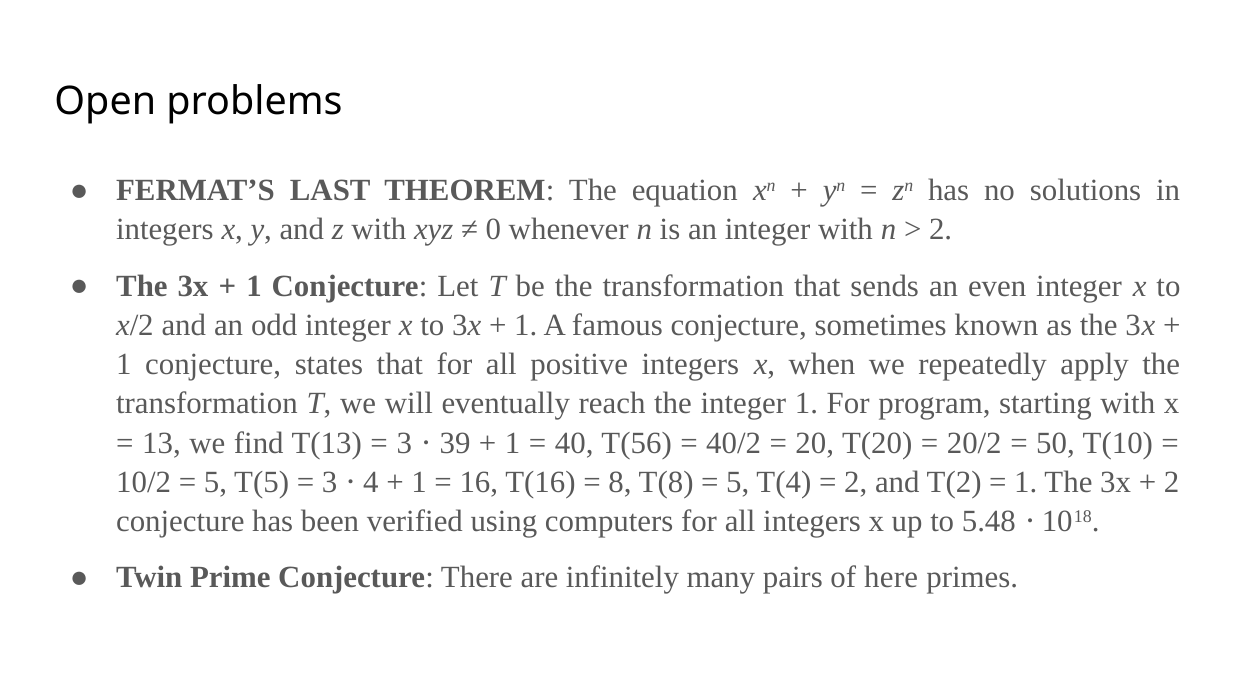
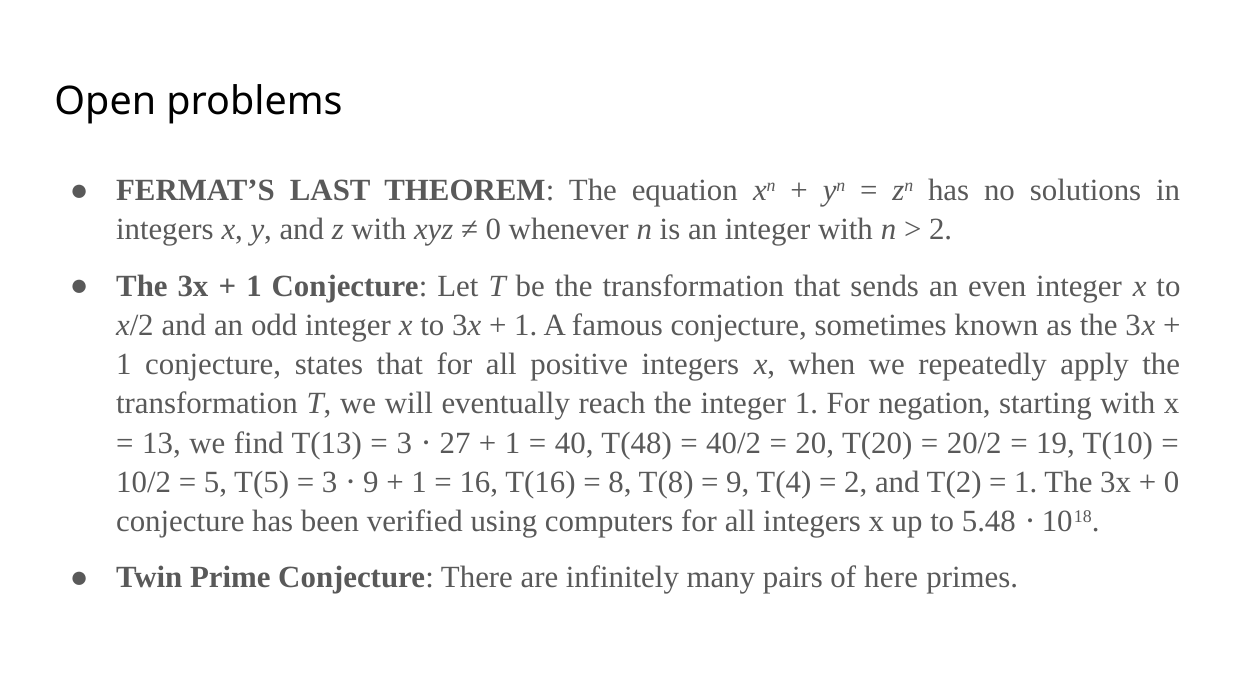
program: program -> negation (935, 404)
39: 39 -> 27 (455, 443)
T(56: T(56 -> T(48 (637, 443)
50: 50 -> 19 (1055, 443)
3 4: 4 -> 9 (371, 483)
5: 5 -> 9 (738, 483)
2: 2 -> 0 (1172, 483)
